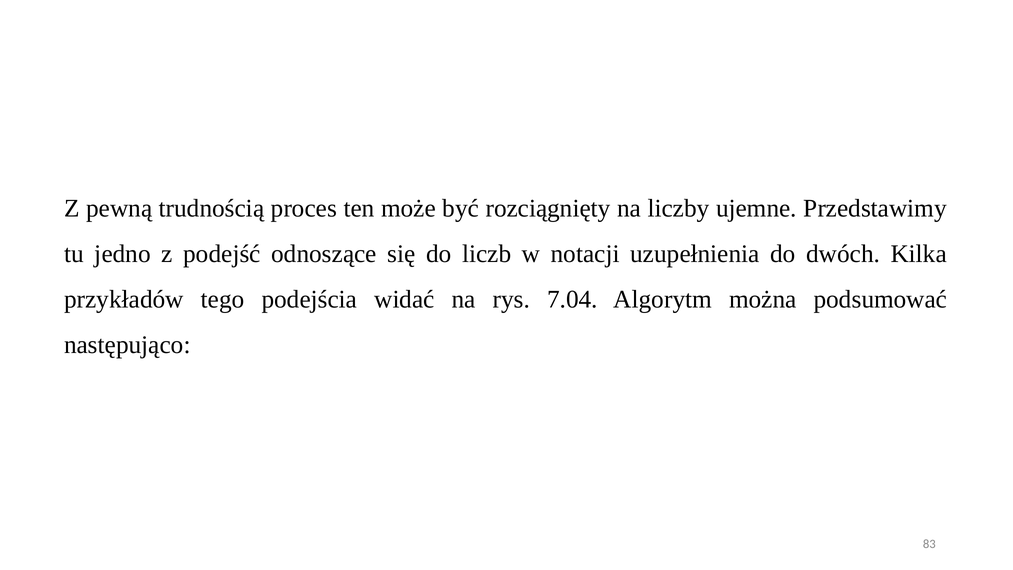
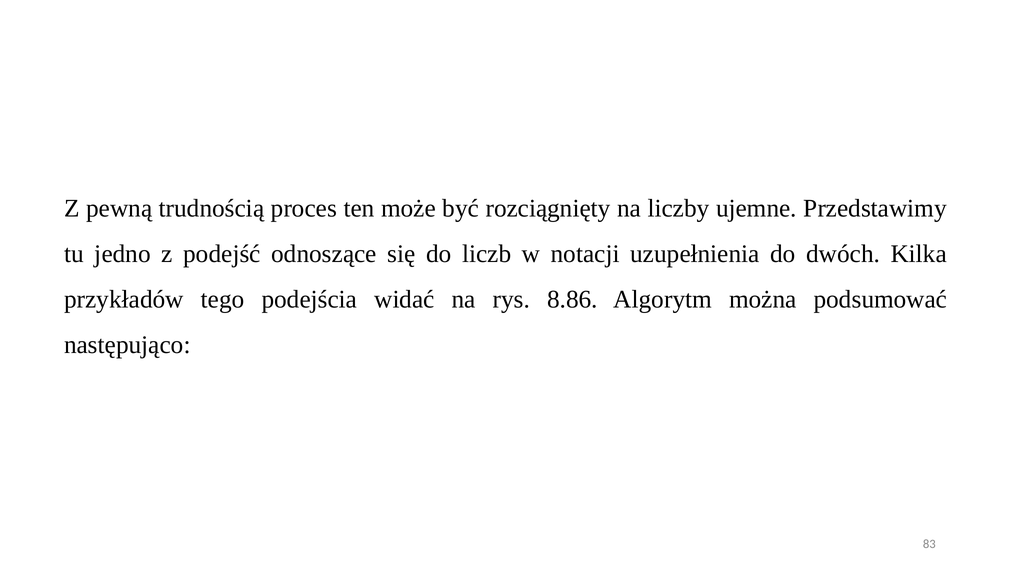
7.04: 7.04 -> 8.86 (572, 299)
